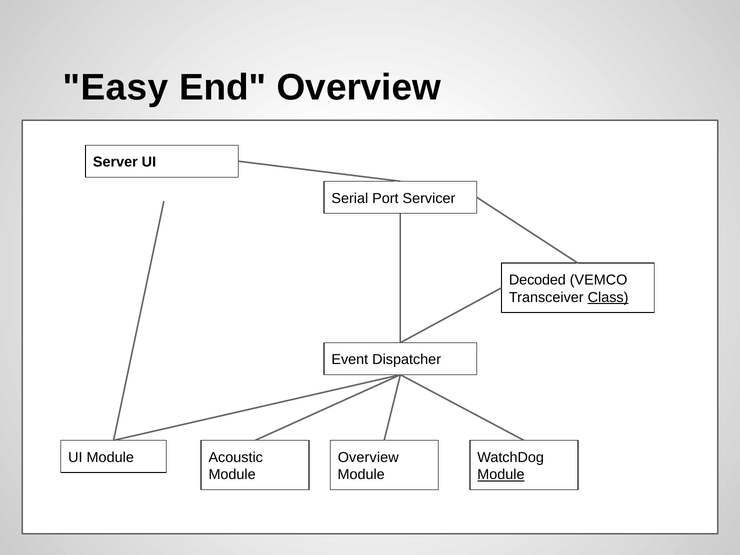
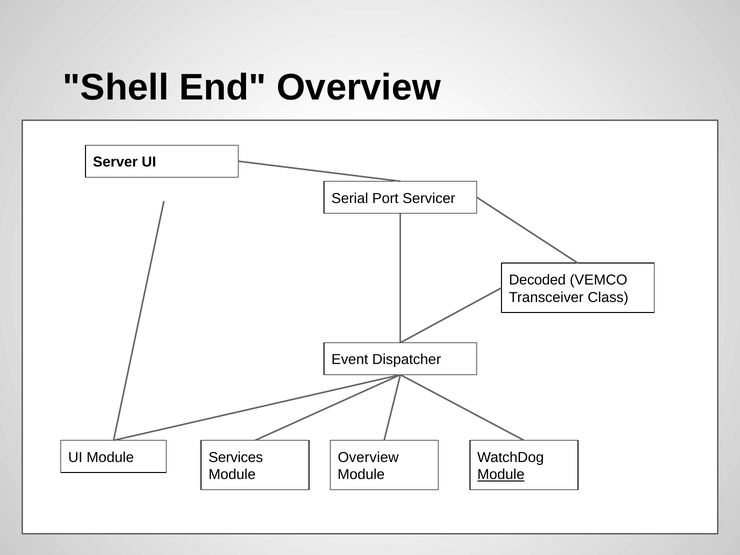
Easy: Easy -> Shell (116, 88)
Class underline: present -> none (608, 297)
Acoustic: Acoustic -> Services (236, 457)
